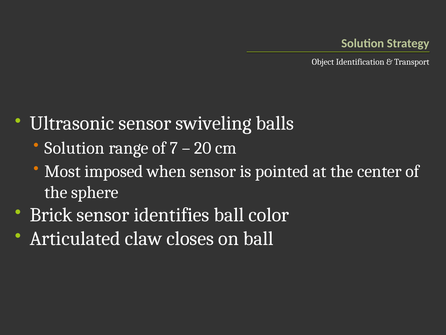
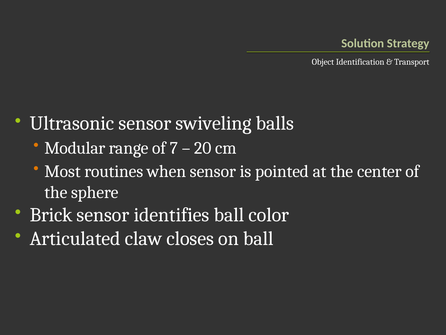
Solution: Solution -> Modular (75, 148)
imposed: imposed -> routines (114, 171)
